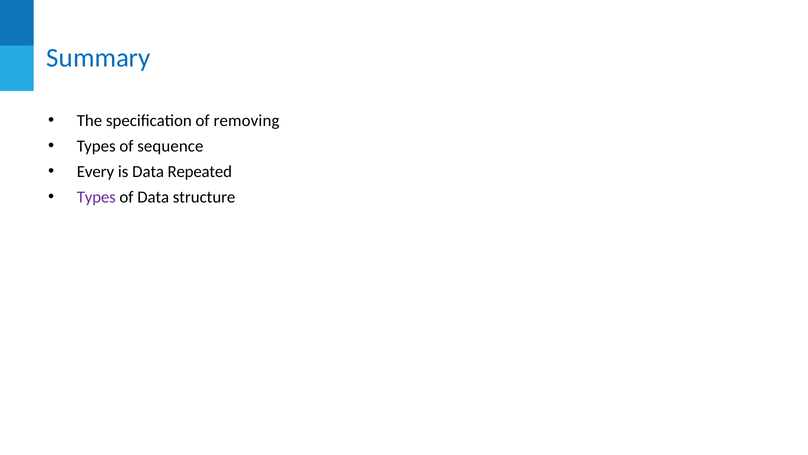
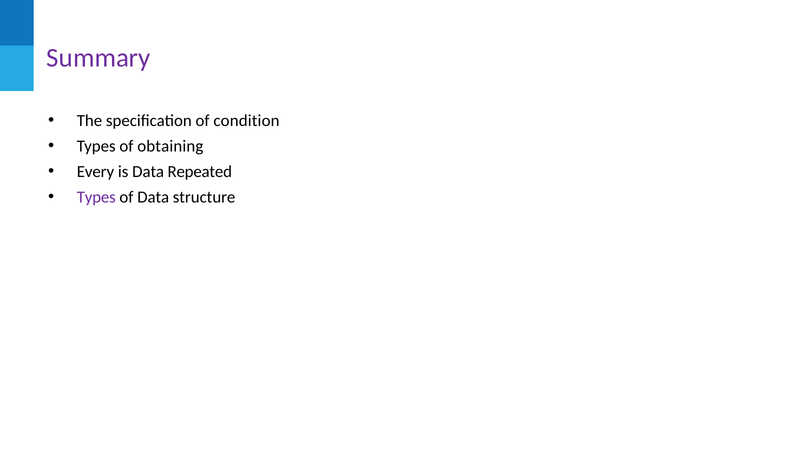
Summary colour: blue -> purple (98, 58)
removing: removing -> condition (246, 120)
sequence: sequence -> obtaining (170, 146)
